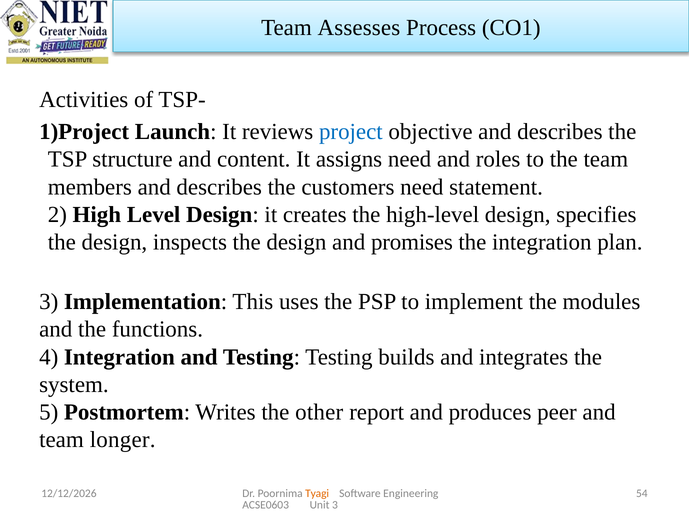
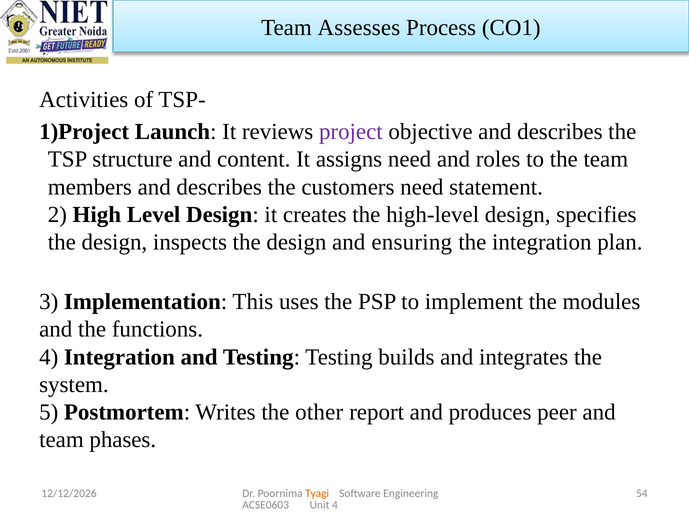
project colour: blue -> purple (351, 132)
promises: promises -> ensuring (412, 242)
longer: longer -> phases (123, 439)
Unit 3: 3 -> 4 (335, 505)
